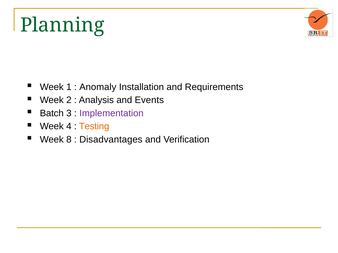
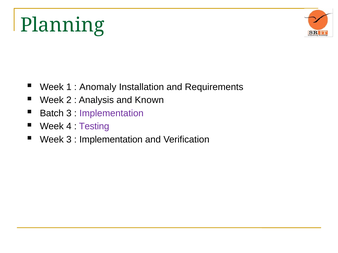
Events: Events -> Known (149, 100)
Testing colour: orange -> purple (94, 127)
Week 8: 8 -> 3 (69, 140)
Disadvantages: Disadvantages -> Implementation (111, 140)
